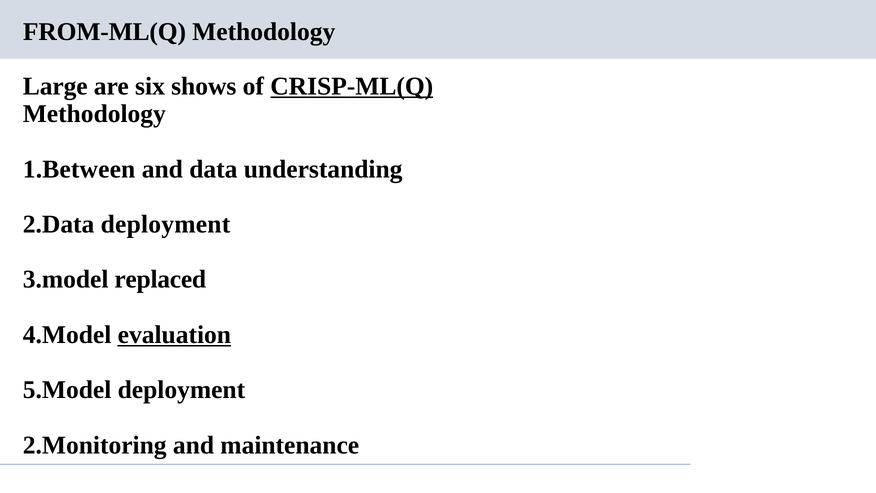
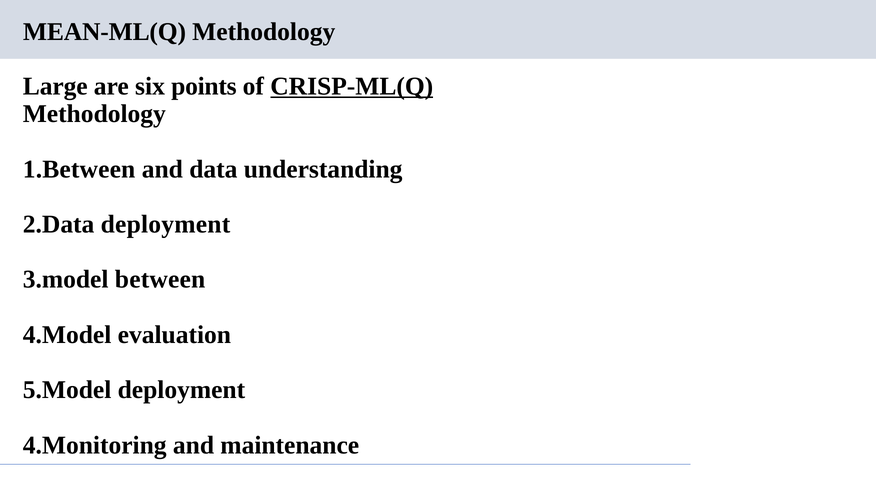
FROM-ML(Q: FROM-ML(Q -> MEAN-ML(Q (105, 32)
shows: shows -> points (204, 86)
replaced: replaced -> between (160, 279)
evaluation underline: present -> none (174, 335)
2.Monitoring: 2.Monitoring -> 4.Monitoring (95, 445)
